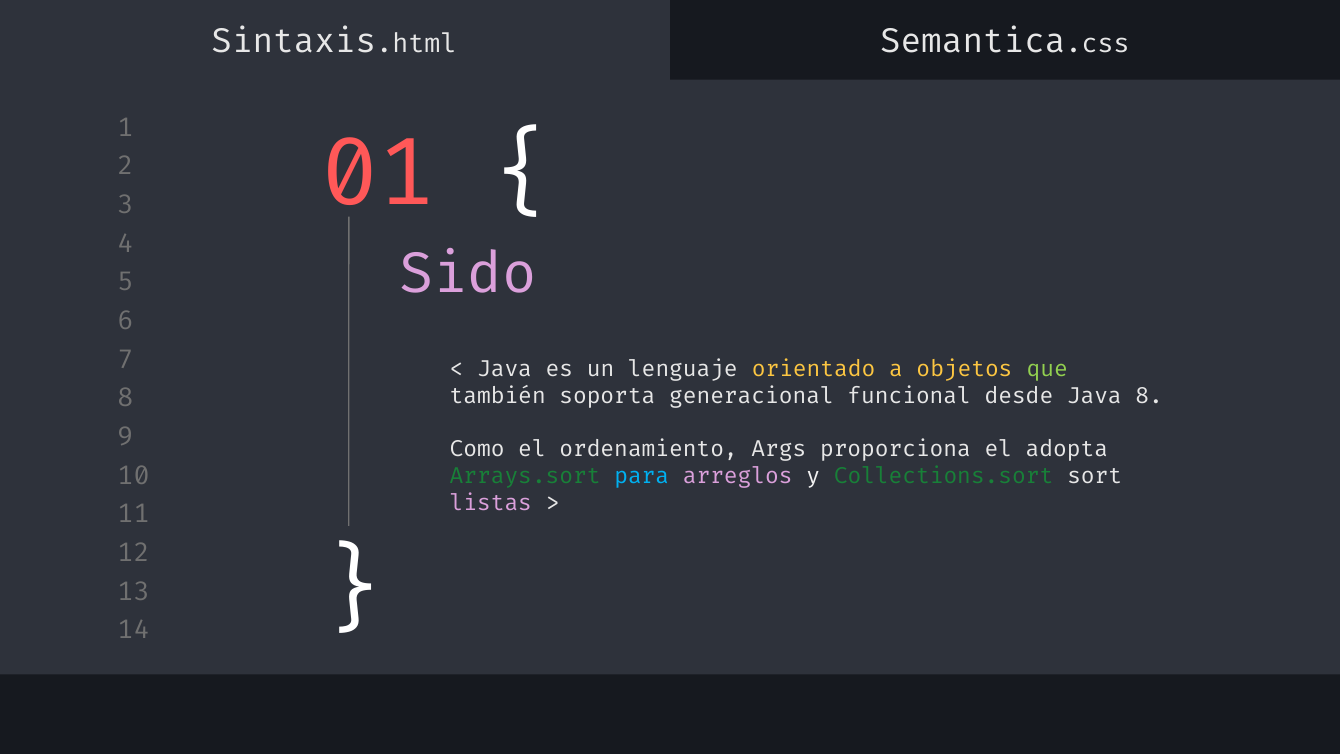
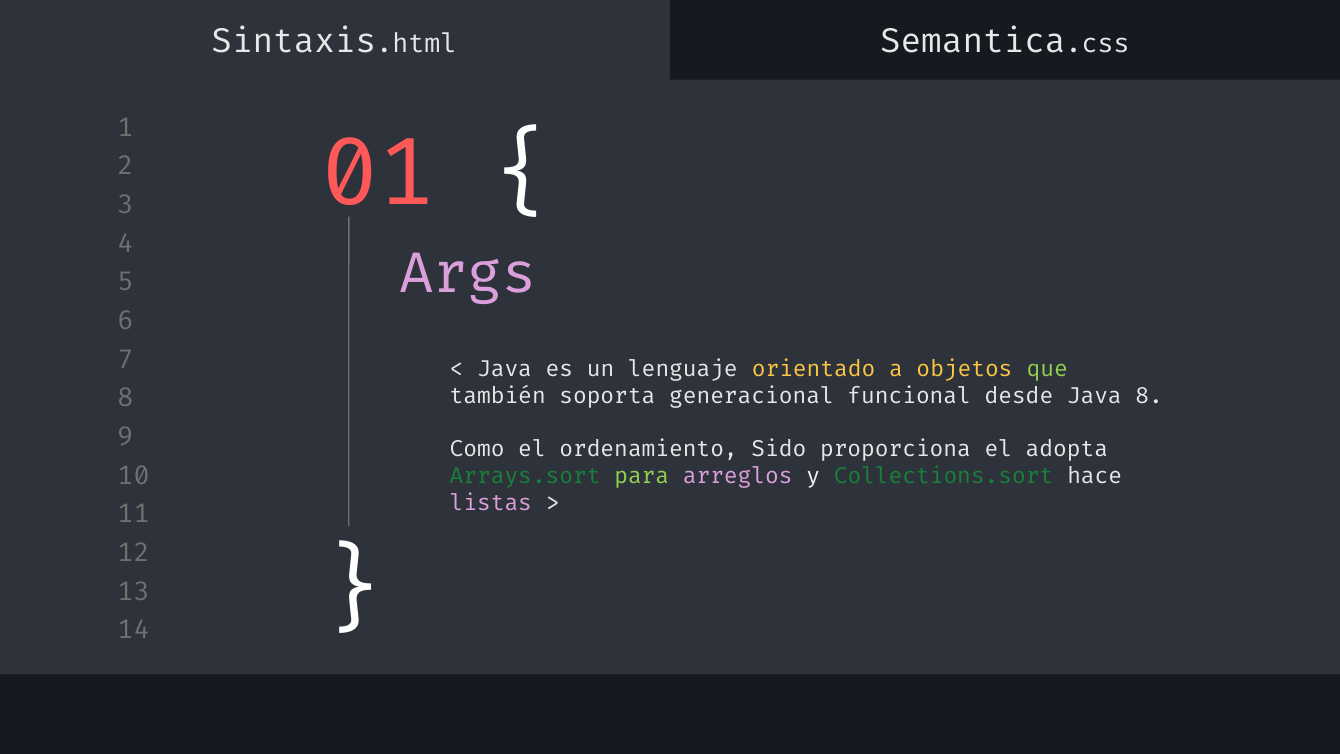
Sido: Sido -> Args (468, 274)
Args: Args -> Sido (779, 449)
para colour: light blue -> light green (642, 476)
sort: sort -> hace (1095, 476)
